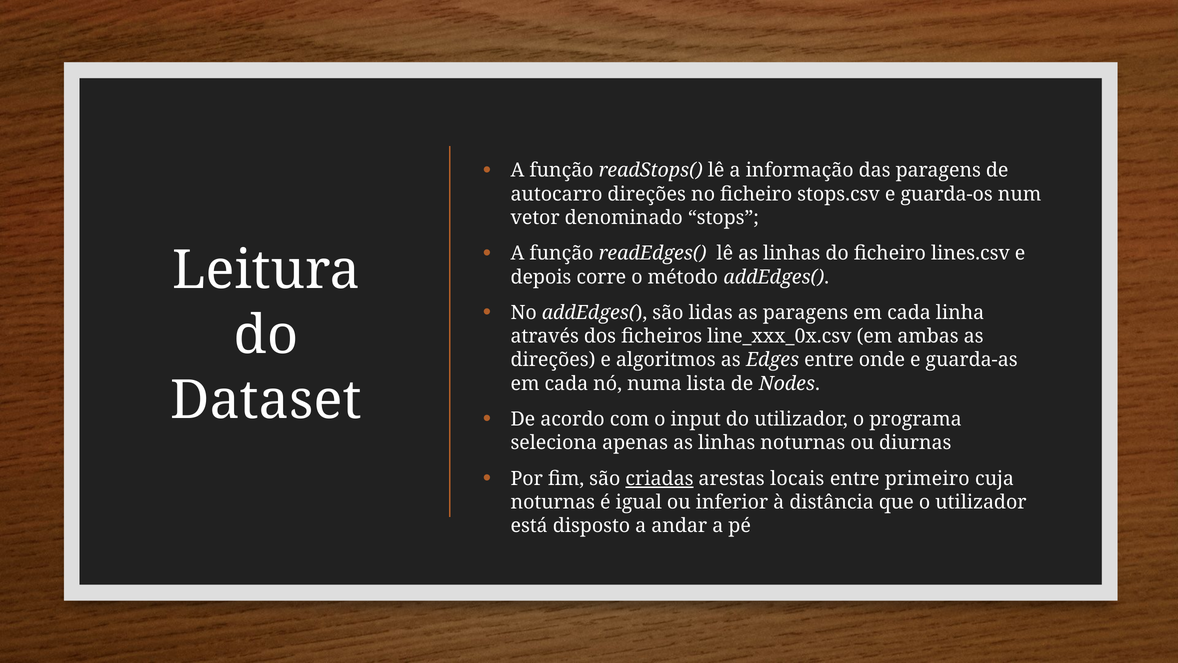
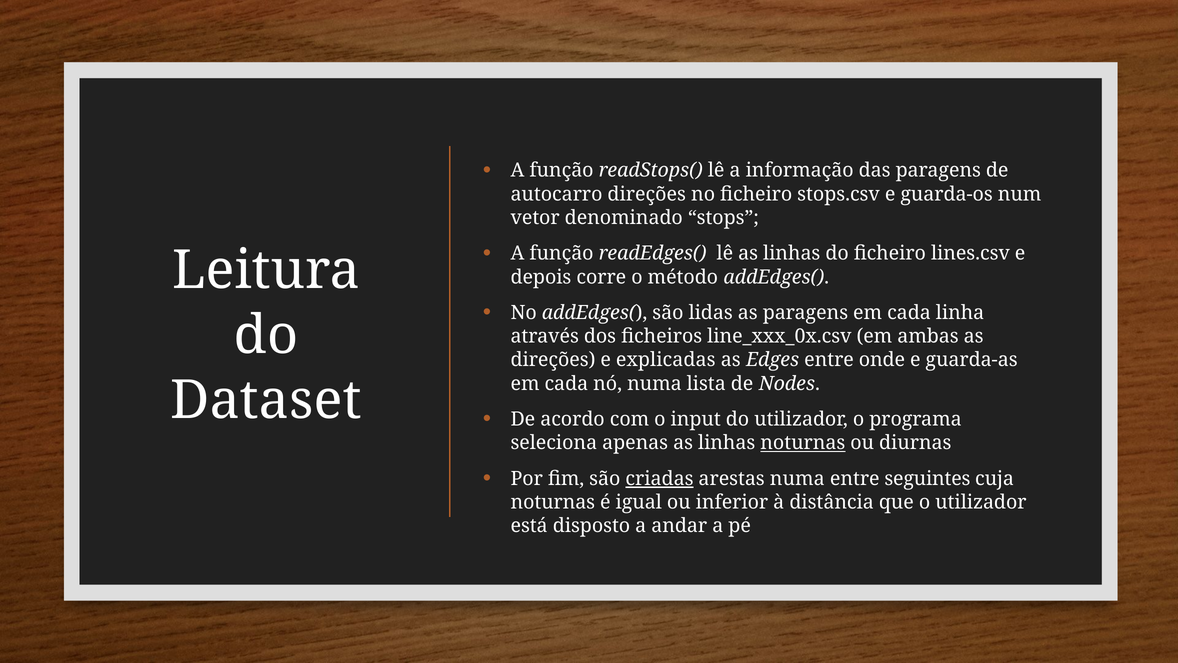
algoritmos: algoritmos -> explicadas (666, 360)
noturnas underline: none -> present (803, 443)
arestas locais: locais -> numa (797, 479)
primeiro: primeiro -> seguintes (927, 479)
